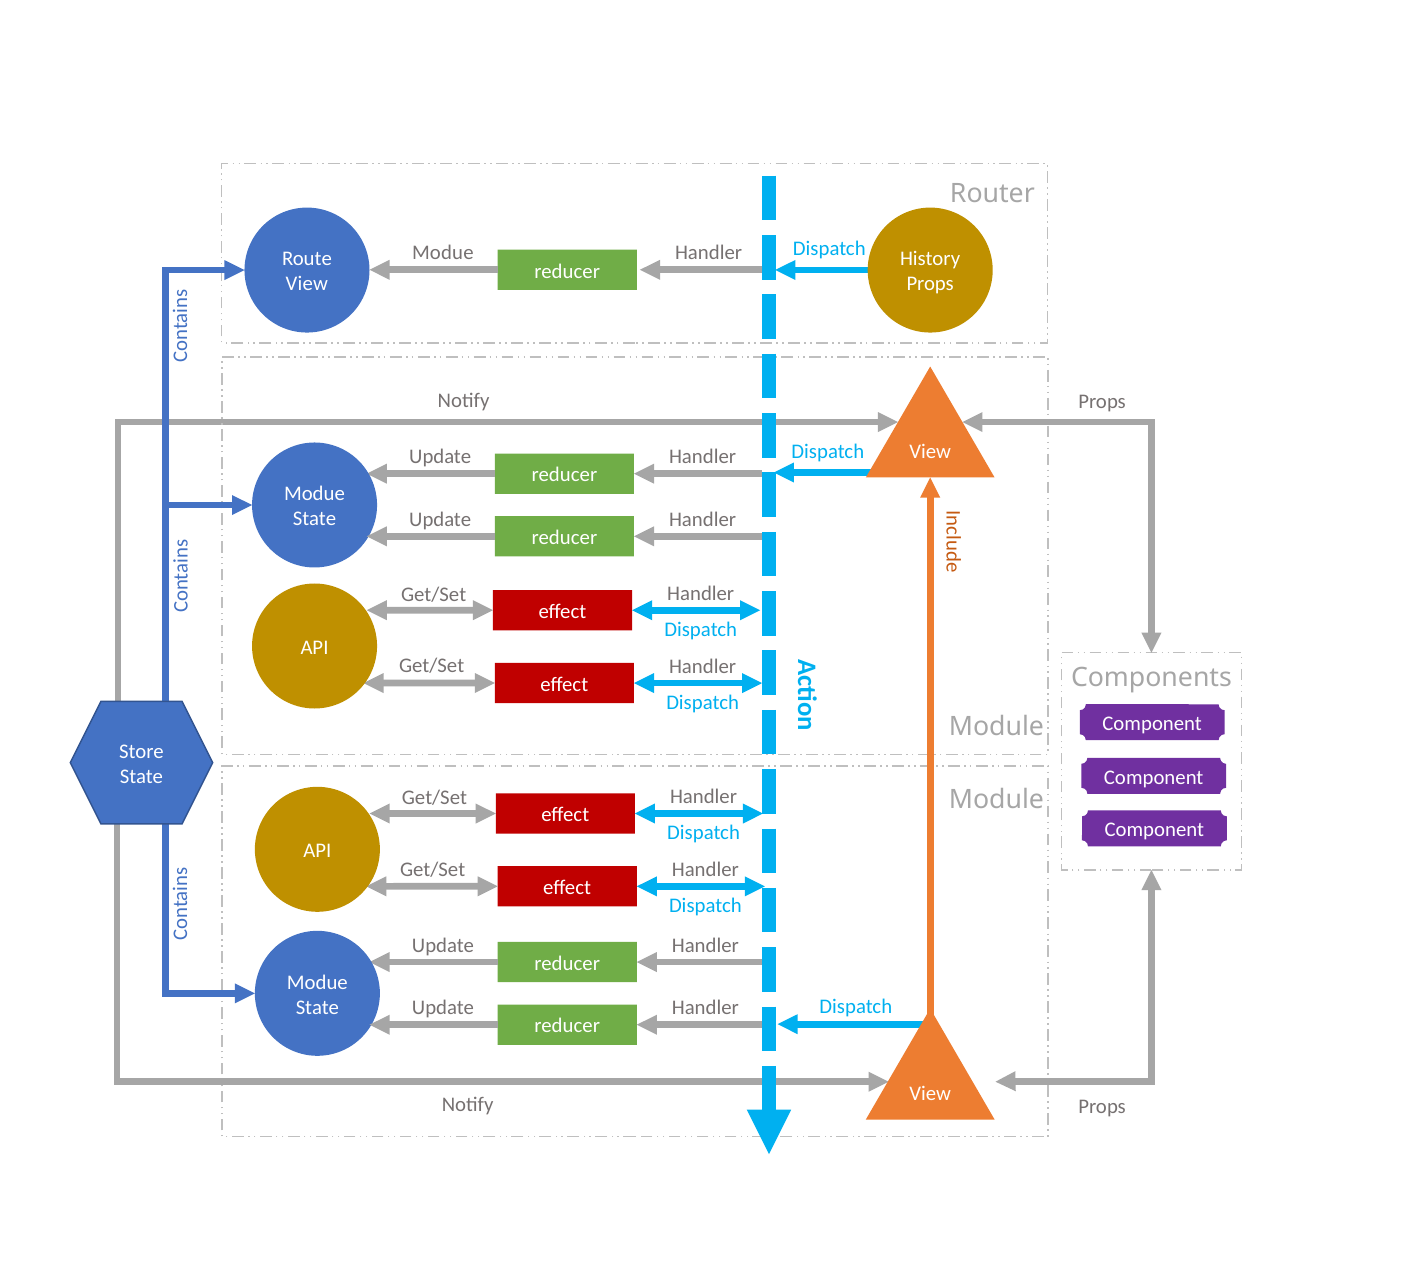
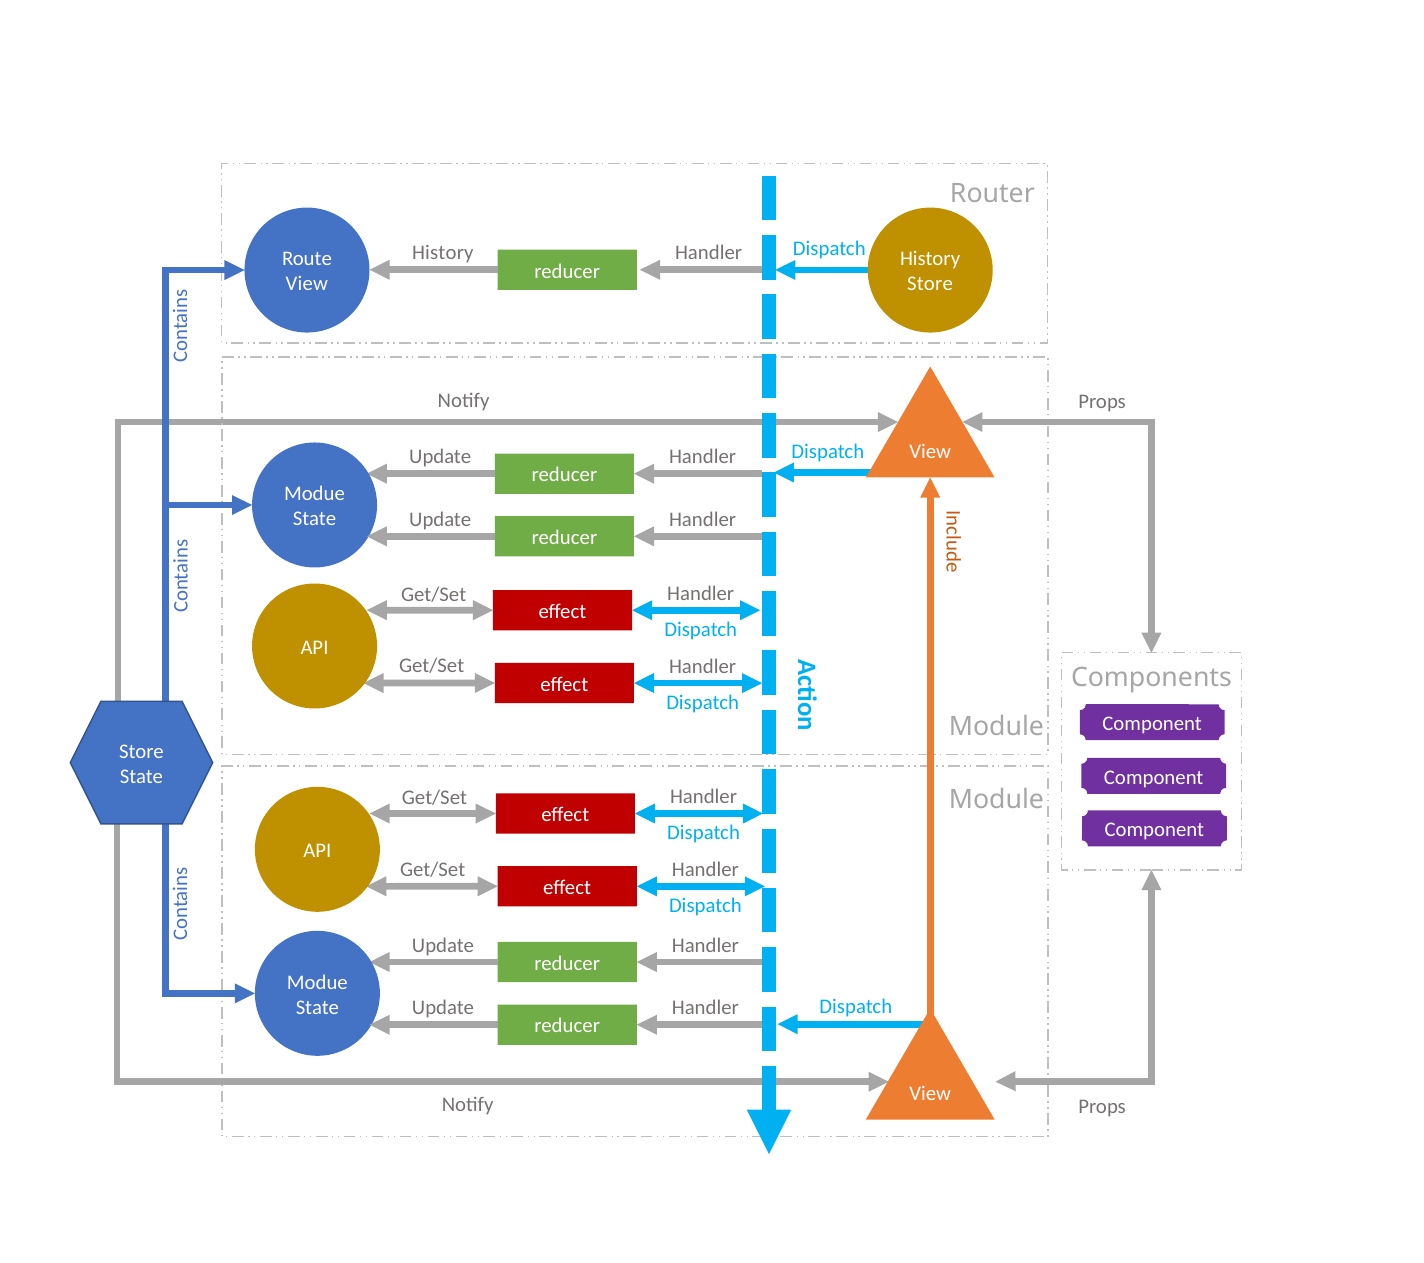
Modue: Modue -> History (443, 253)
Props: Props -> Store (930, 284)
